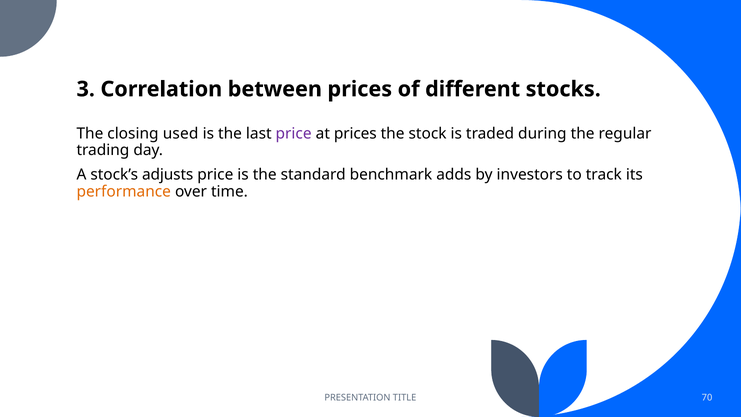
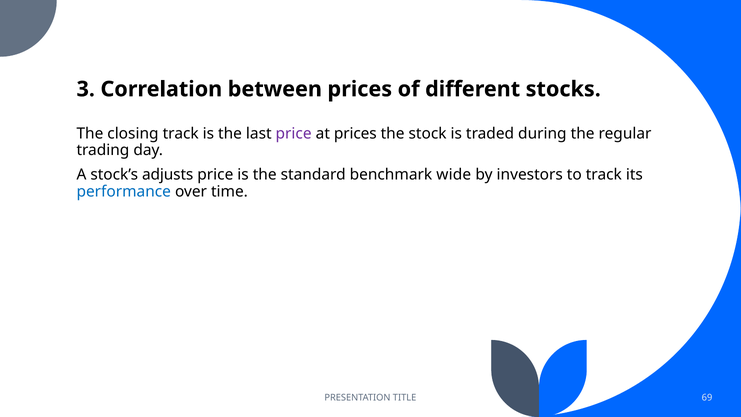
closing used: used -> track (181, 134)
adds: adds -> wide (454, 175)
performance colour: orange -> blue (124, 191)
70: 70 -> 69 (707, 397)
